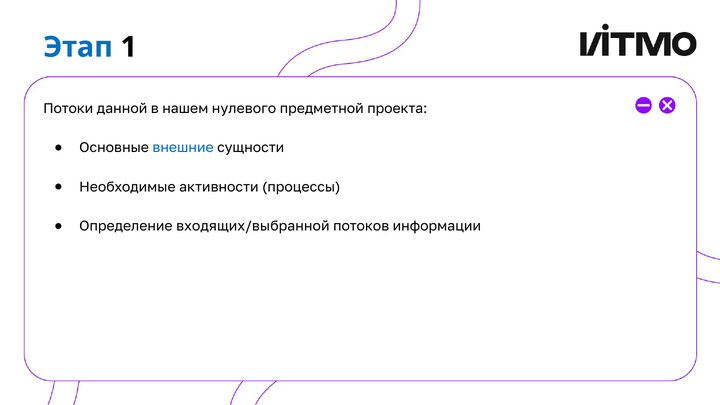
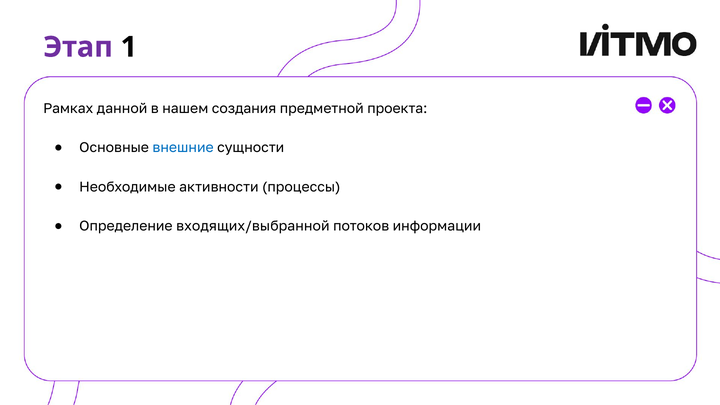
Этап colour: blue -> purple (78, 47)
Потоки: Потоки -> Рамках (68, 108)
нулевого: нулевого -> создания (244, 108)
